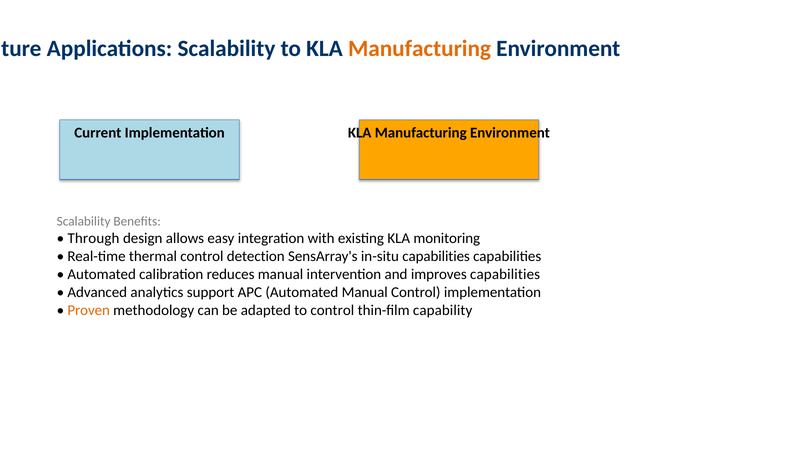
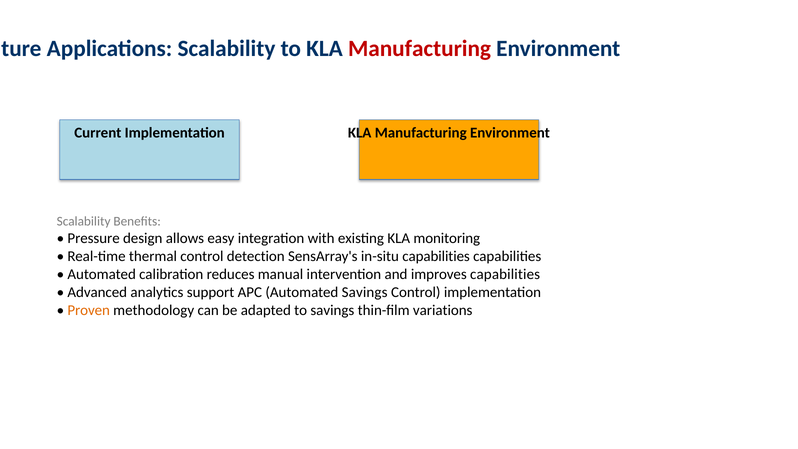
Manufacturing colour: orange -> red (420, 48)
Through: Through -> Pressure (94, 238)
Automated Manual: Manual -> Savings (365, 292)
to control: control -> savings (332, 310)
capability: capability -> variations (443, 310)
